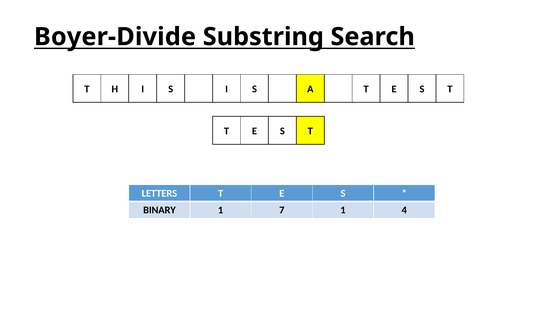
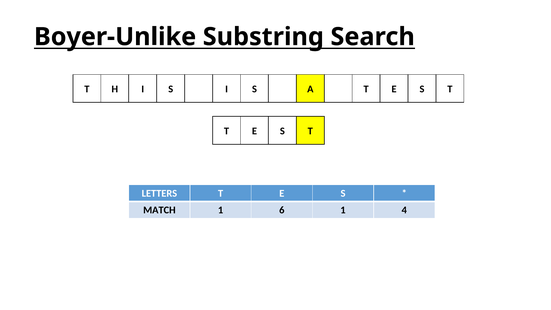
Boyer-Divide: Boyer-Divide -> Boyer-Unlike (115, 37)
BINARY: BINARY -> MATCH (159, 210)
7: 7 -> 6 (282, 210)
